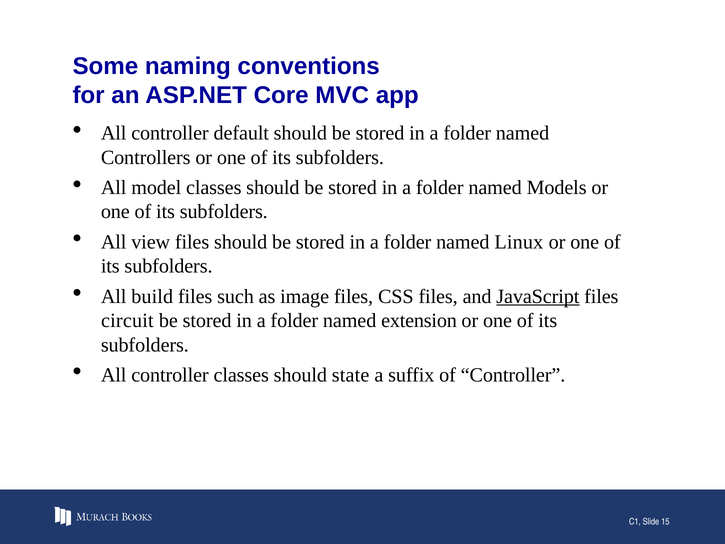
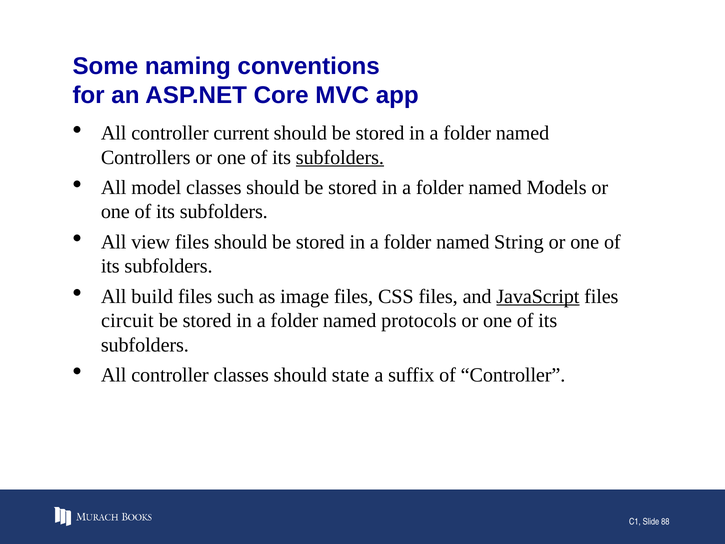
default: default -> current (241, 133)
subfolders underline: none -> present (340, 157)
Linux: Linux -> String (519, 242)
extension: extension -> protocols (419, 321)
15: 15 -> 88 (665, 522)
